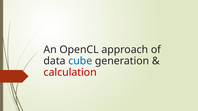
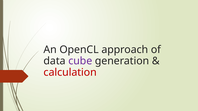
cube colour: blue -> purple (80, 61)
